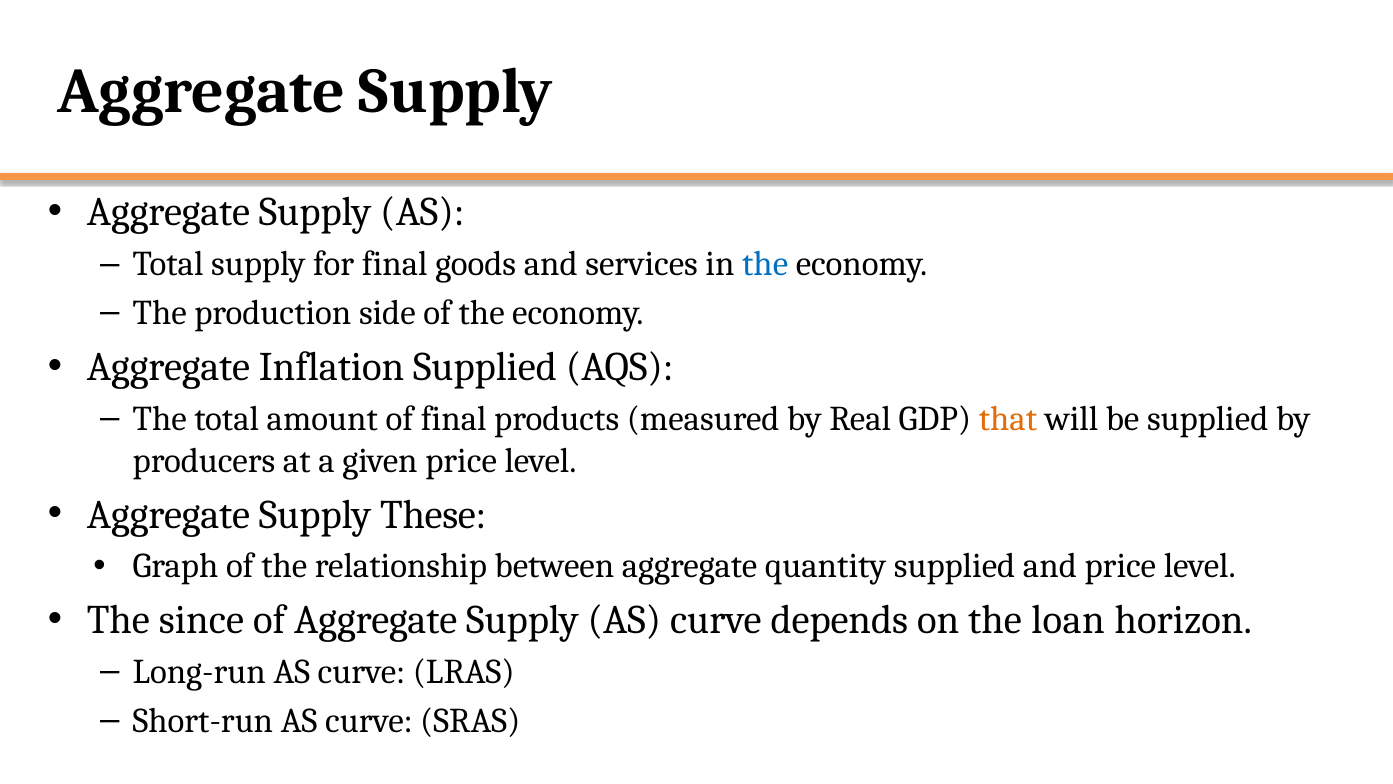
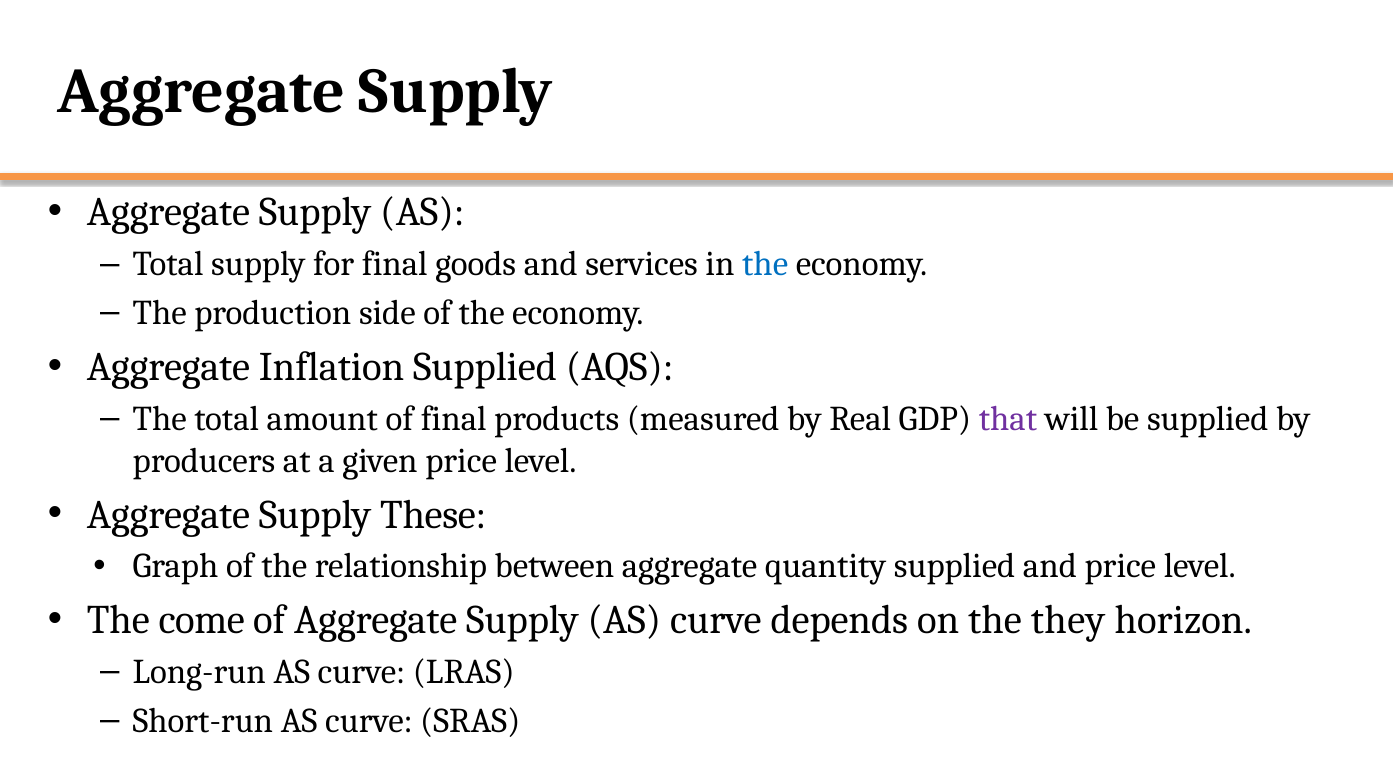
that colour: orange -> purple (1008, 419)
since: since -> come (202, 620)
loan: loan -> they (1068, 620)
